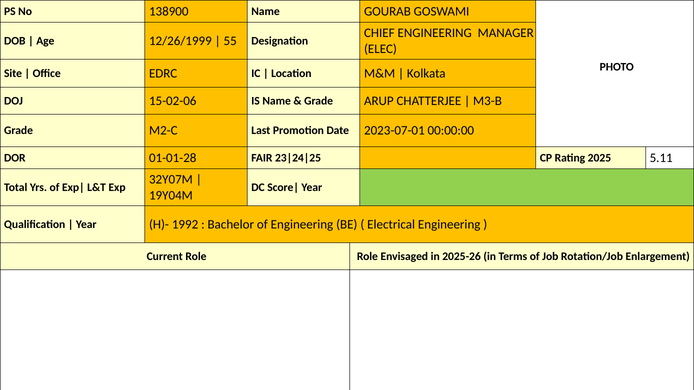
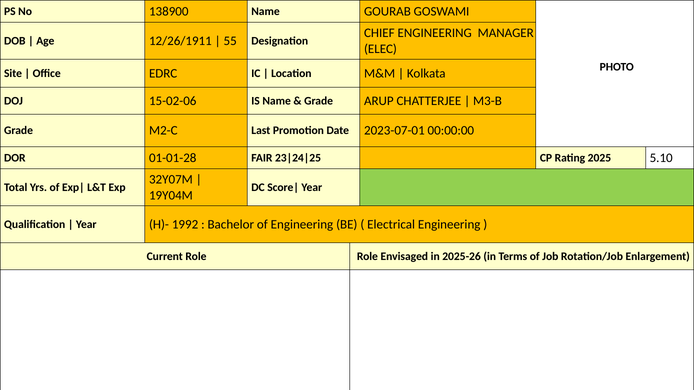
12/26/1999: 12/26/1999 -> 12/26/1911 (180, 41)
5.11: 5.11 -> 5.10 (661, 158)
